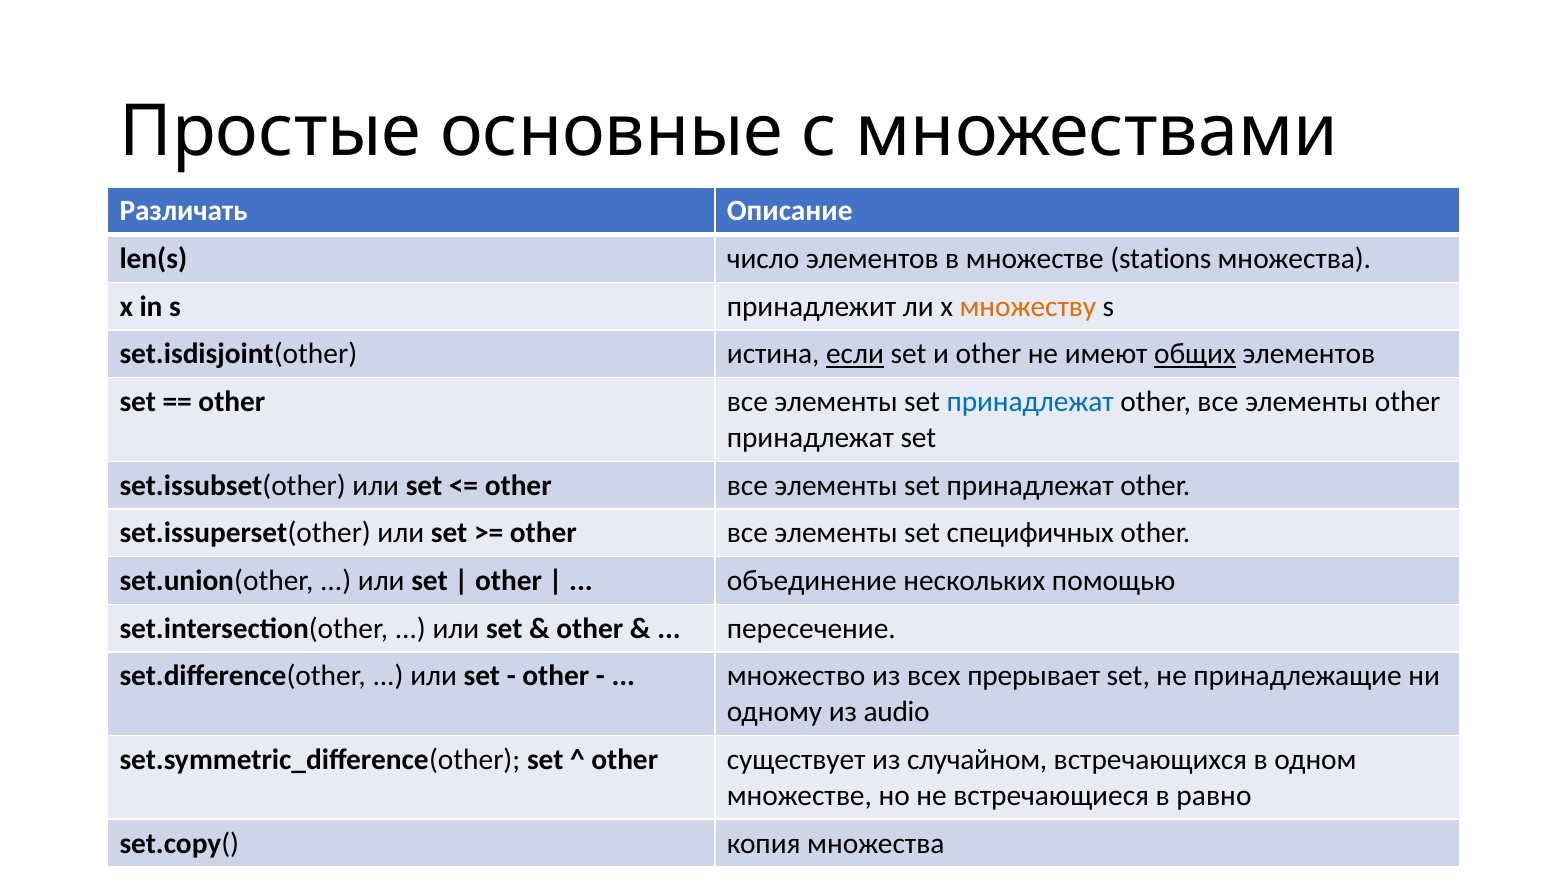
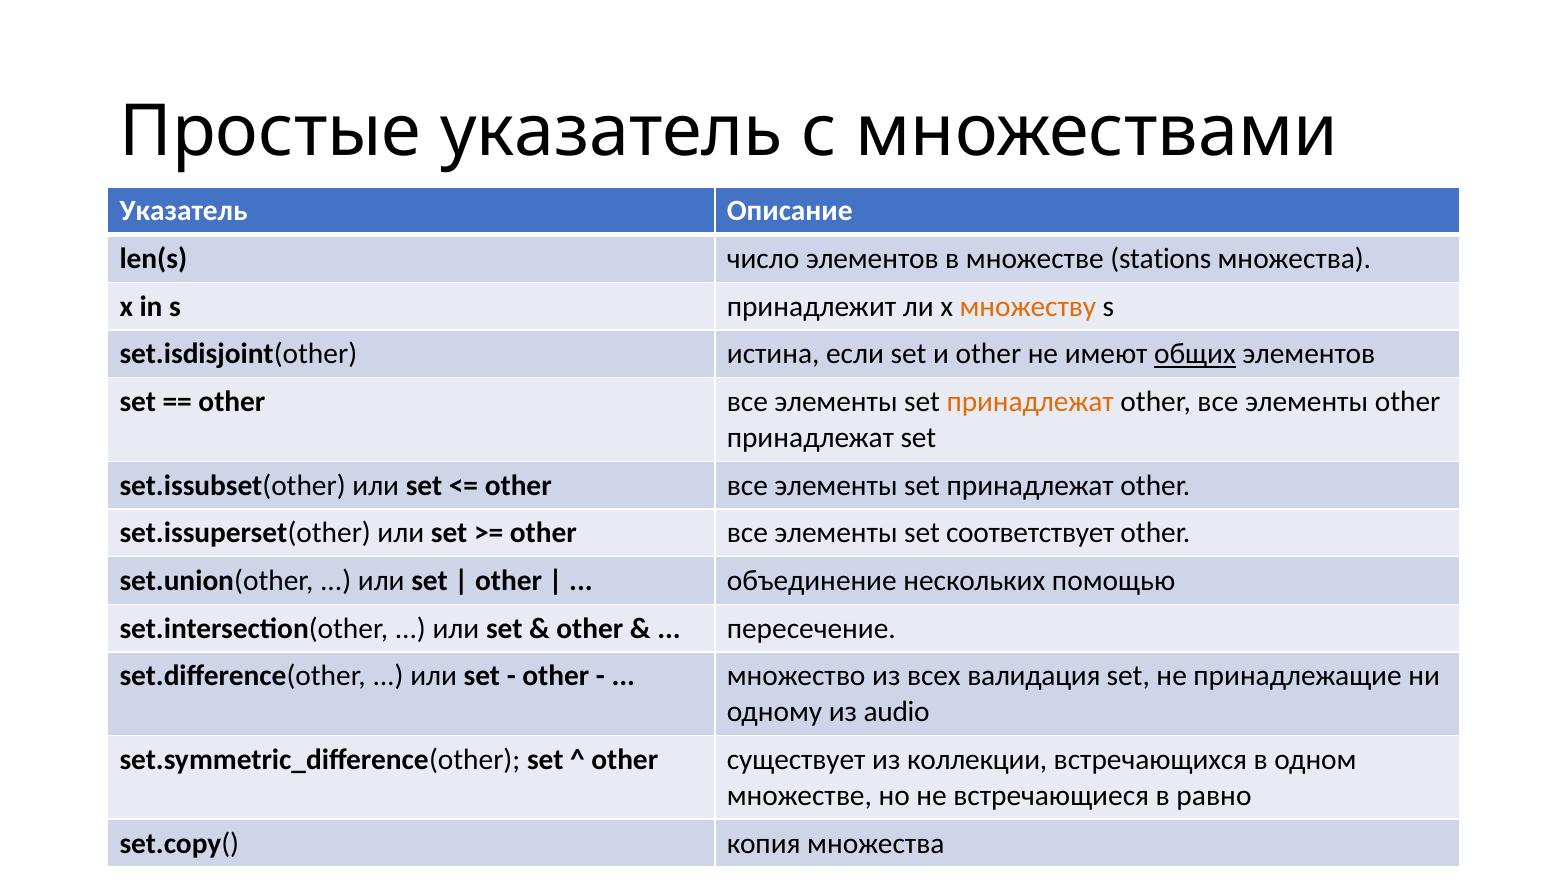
Простые основные: основные -> указатель (612, 132)
Различать: Различать -> Указатель (184, 211)
если underline: present -> none (855, 354)
принадлежат colour: blue -> orange (1030, 402)
специфичных: специфичных -> соответствует (1030, 533)
прерывает: прерывает -> валидация (1034, 676)
случайном: случайном -> коллекции (977, 760)
